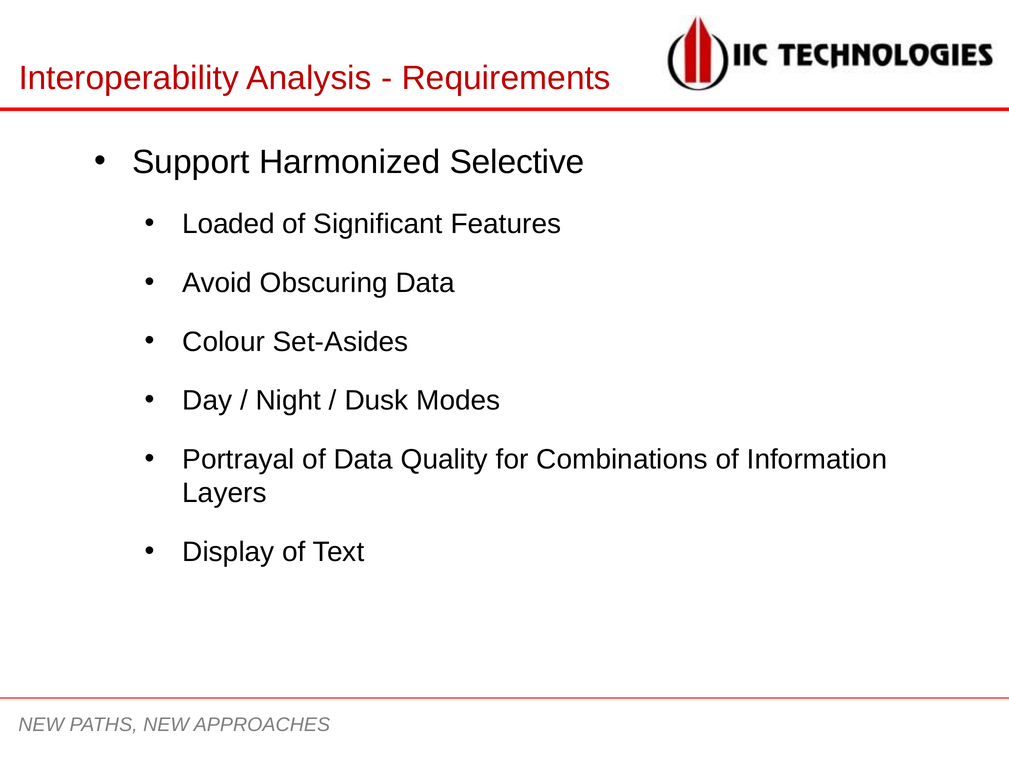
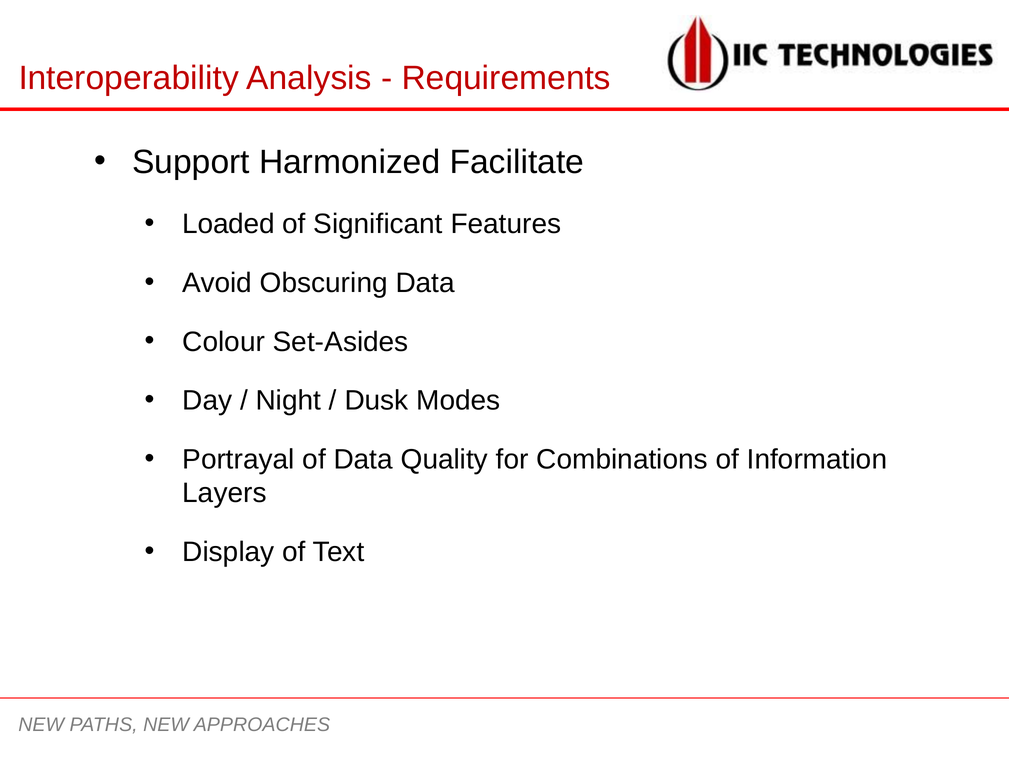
Selective: Selective -> Facilitate (517, 162)
